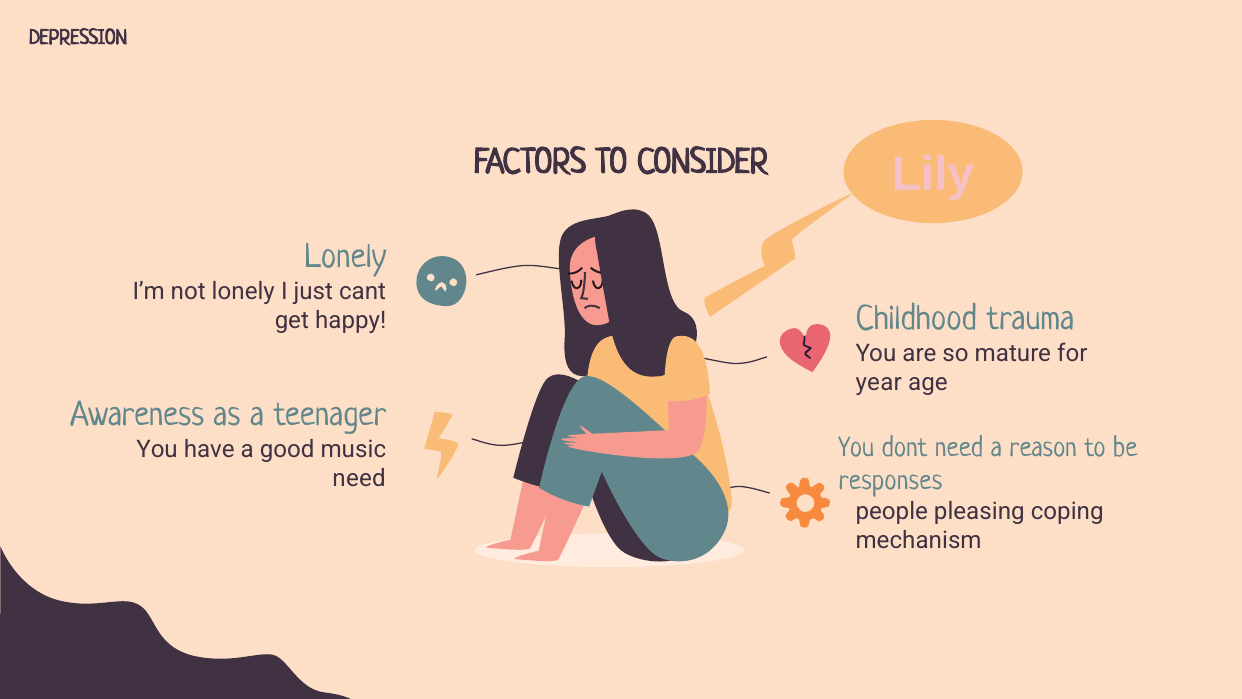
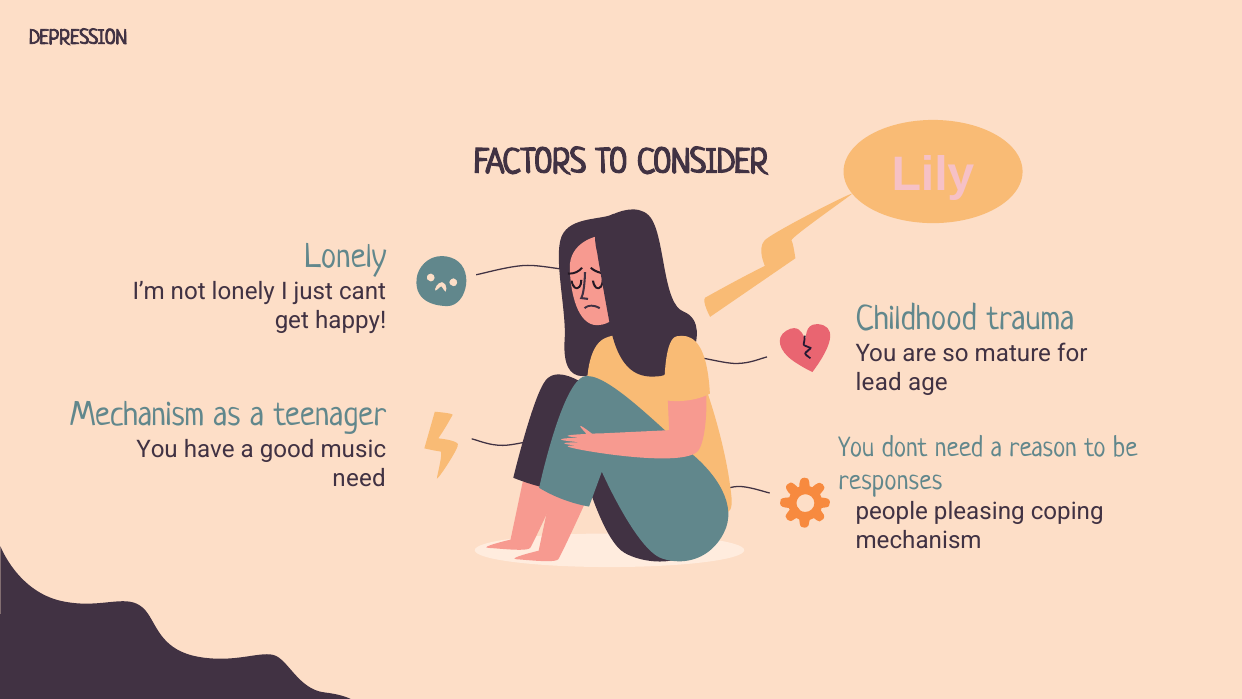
year: year -> lead (879, 382)
Awareness: Awareness -> Mechanism (137, 414)
